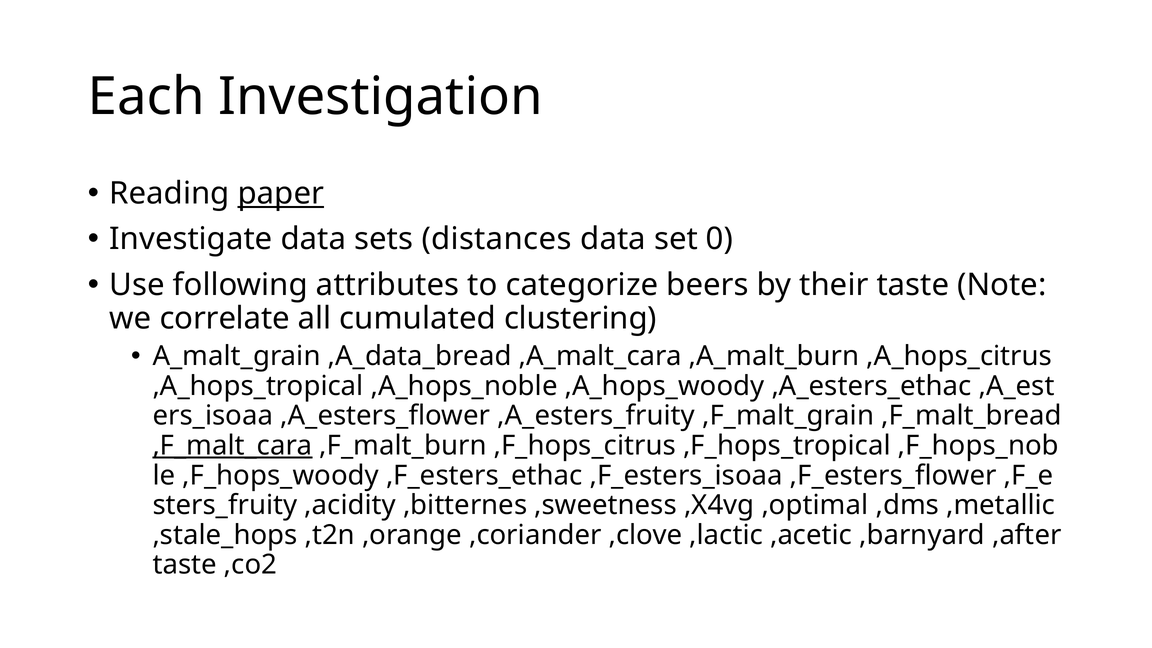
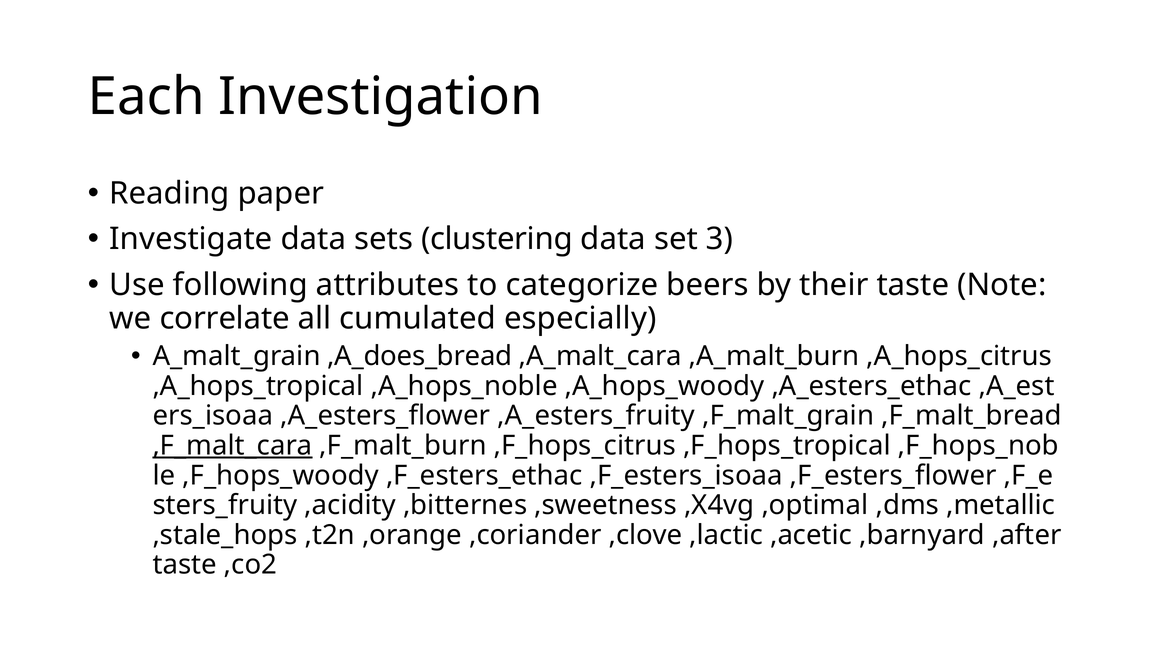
paper underline: present -> none (281, 193)
distances: distances -> clustering (497, 239)
0: 0 -> 3 (720, 239)
clustering: clustering -> especially (580, 318)
,A_data_bread: ,A_data_bread -> ,A_does_bread (420, 356)
